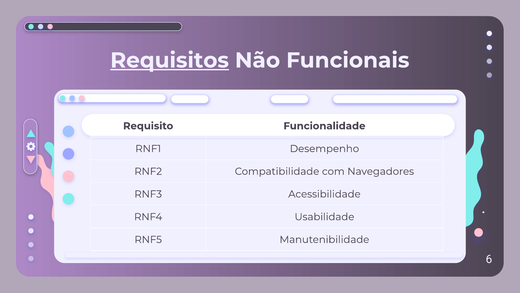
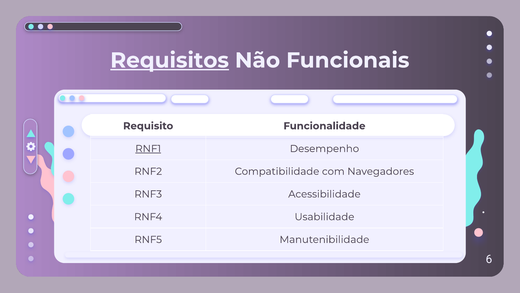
RNF1 underline: none -> present (148, 148)
